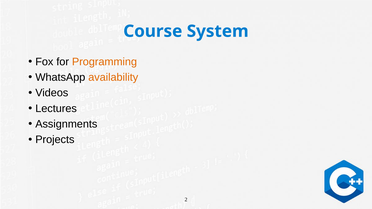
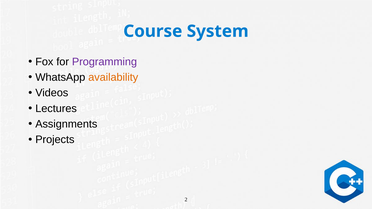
Programming colour: orange -> purple (104, 62)
